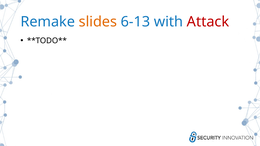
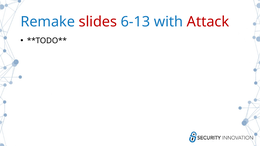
slides colour: orange -> red (98, 22)
